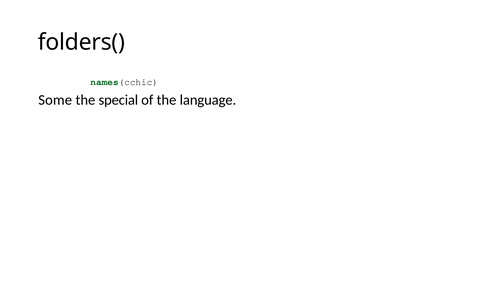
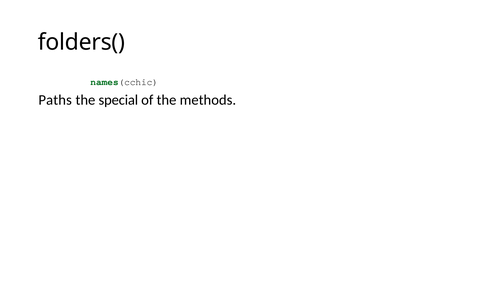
Some: Some -> Paths (55, 100)
language: language -> methods (208, 100)
